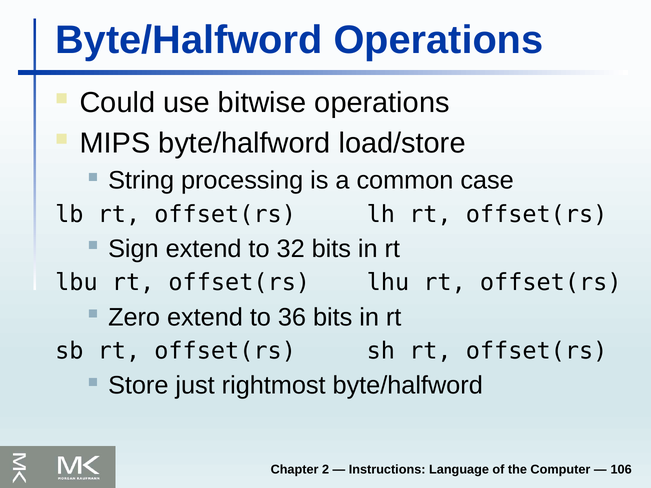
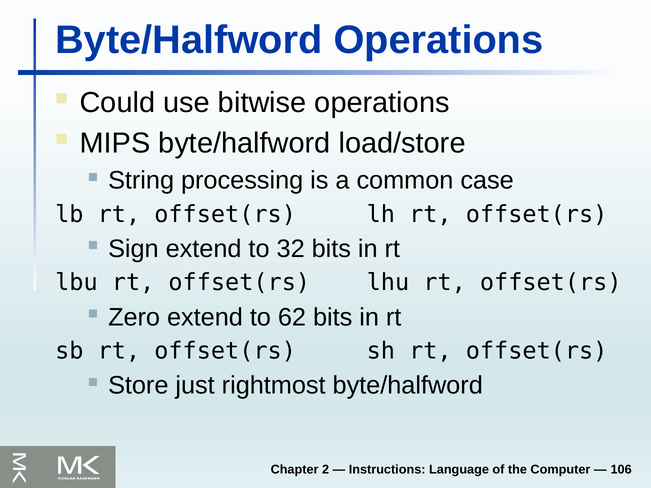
36: 36 -> 62 (292, 317)
